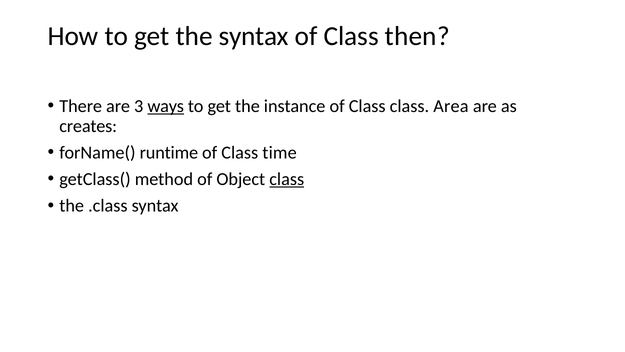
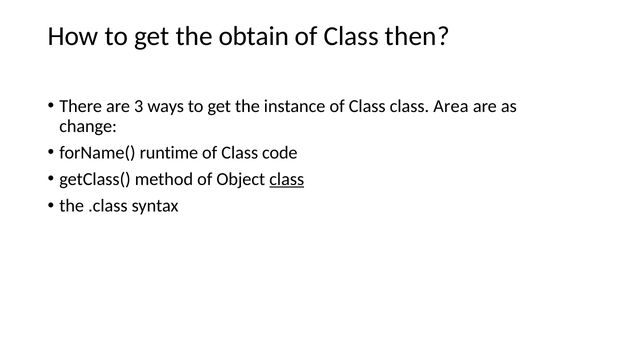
the syntax: syntax -> obtain (254, 36)
ways underline: present -> none (166, 106)
creates: creates -> change (88, 126)
time: time -> code (280, 153)
